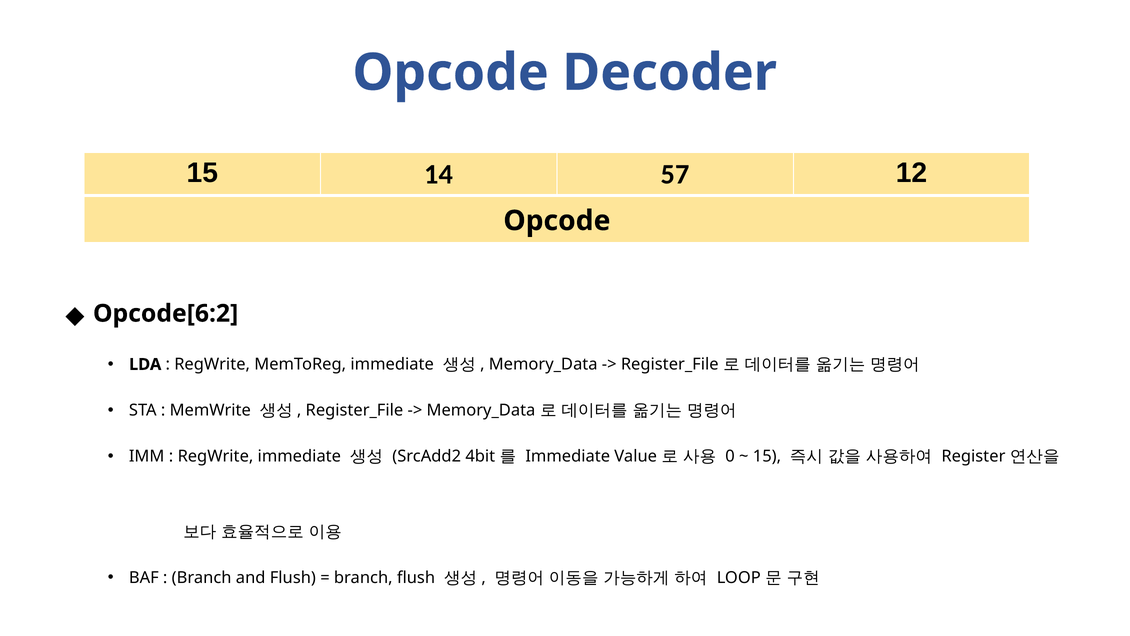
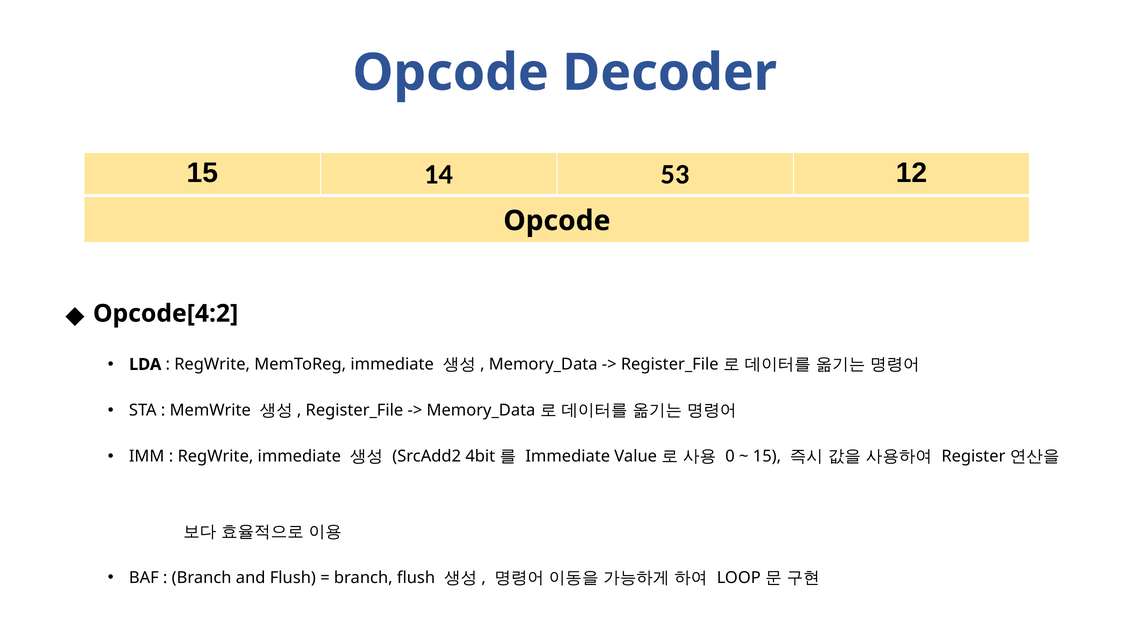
57: 57 -> 53 (675, 174)
Opcode[6:2: Opcode[6:2 -> Opcode[4:2 (166, 313)
